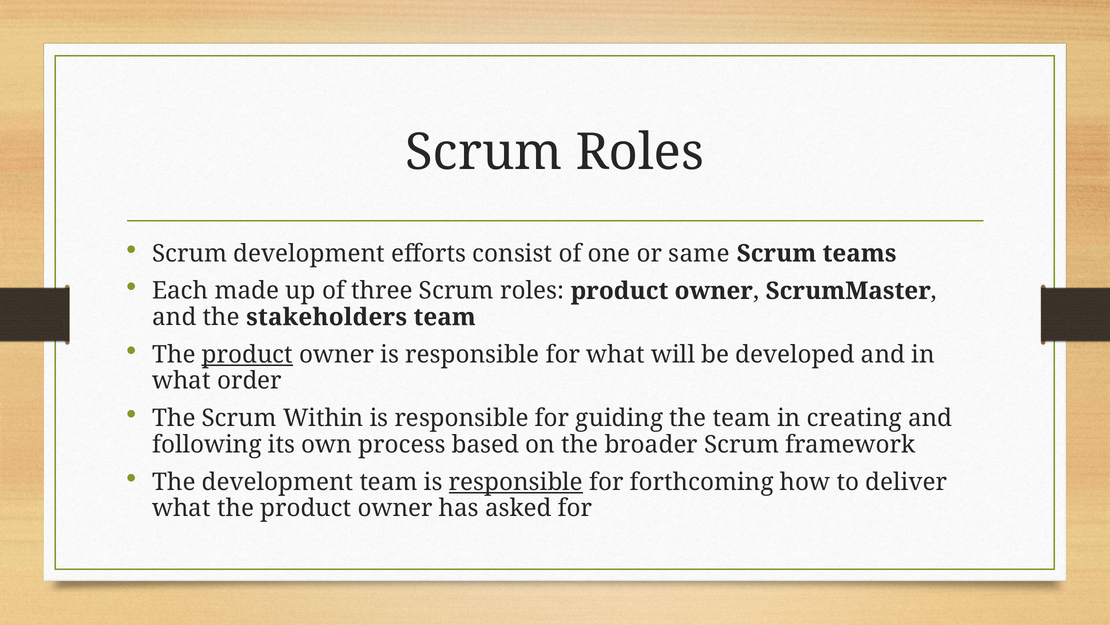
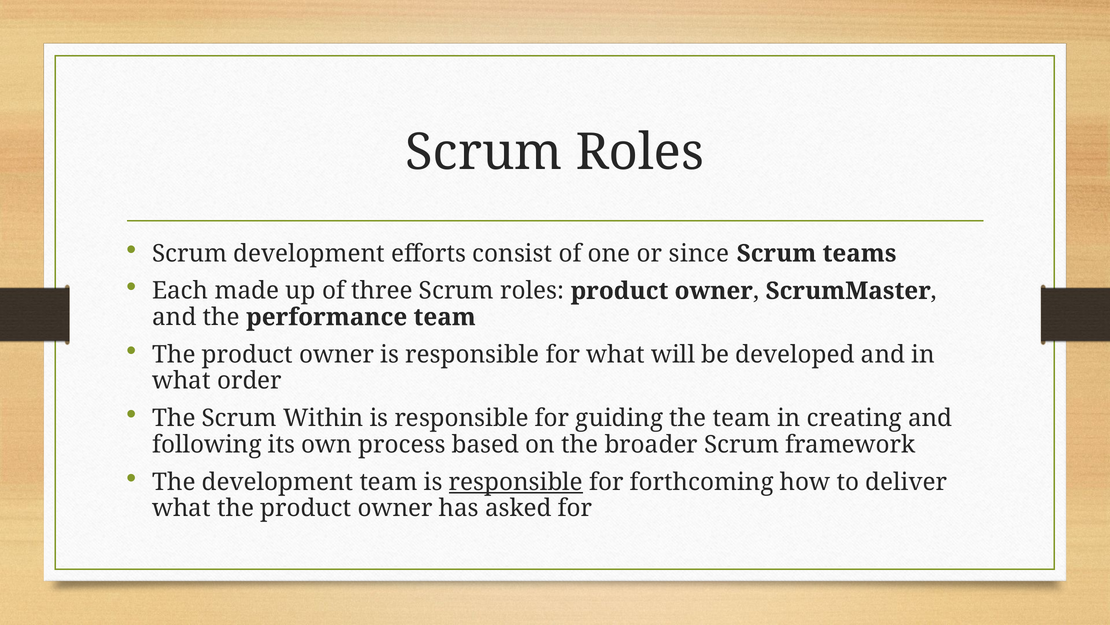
same: same -> since (699, 253)
stakeholders: stakeholders -> performance (327, 317)
product underline: present -> none (247, 354)
